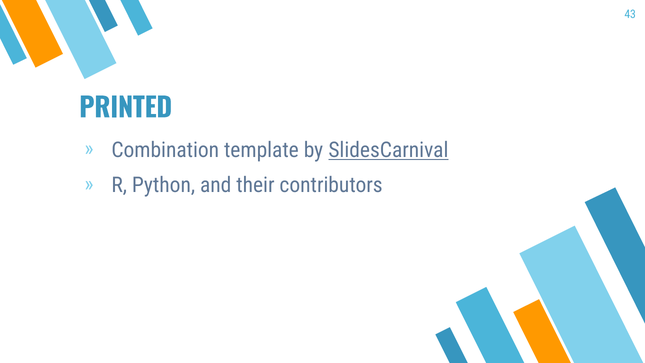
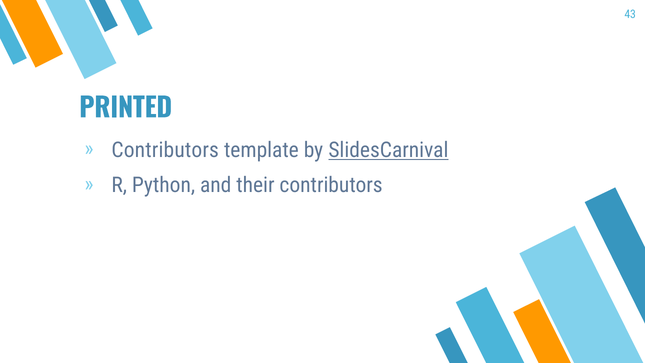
Combination: Combination -> Contributors (165, 150)
